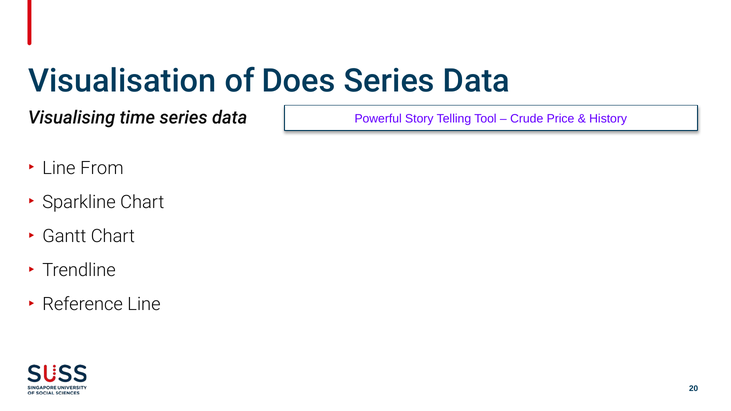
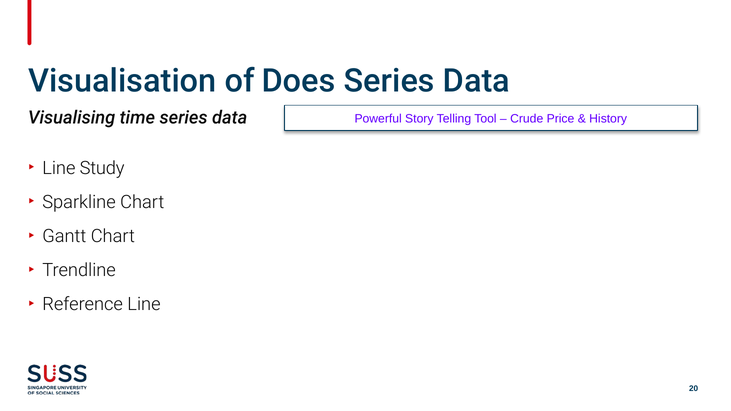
From: From -> Study (102, 168)
